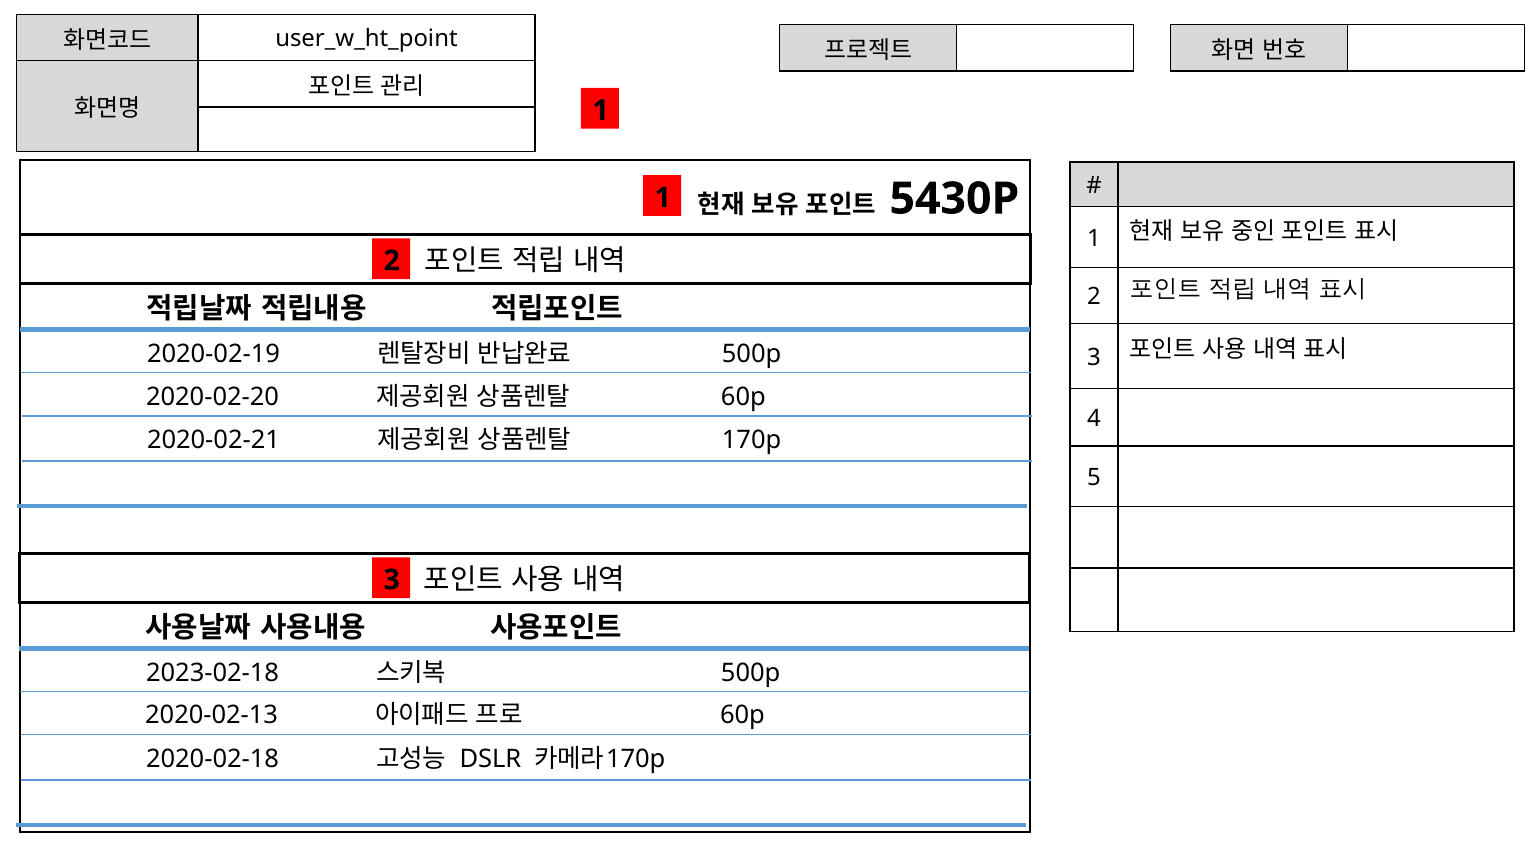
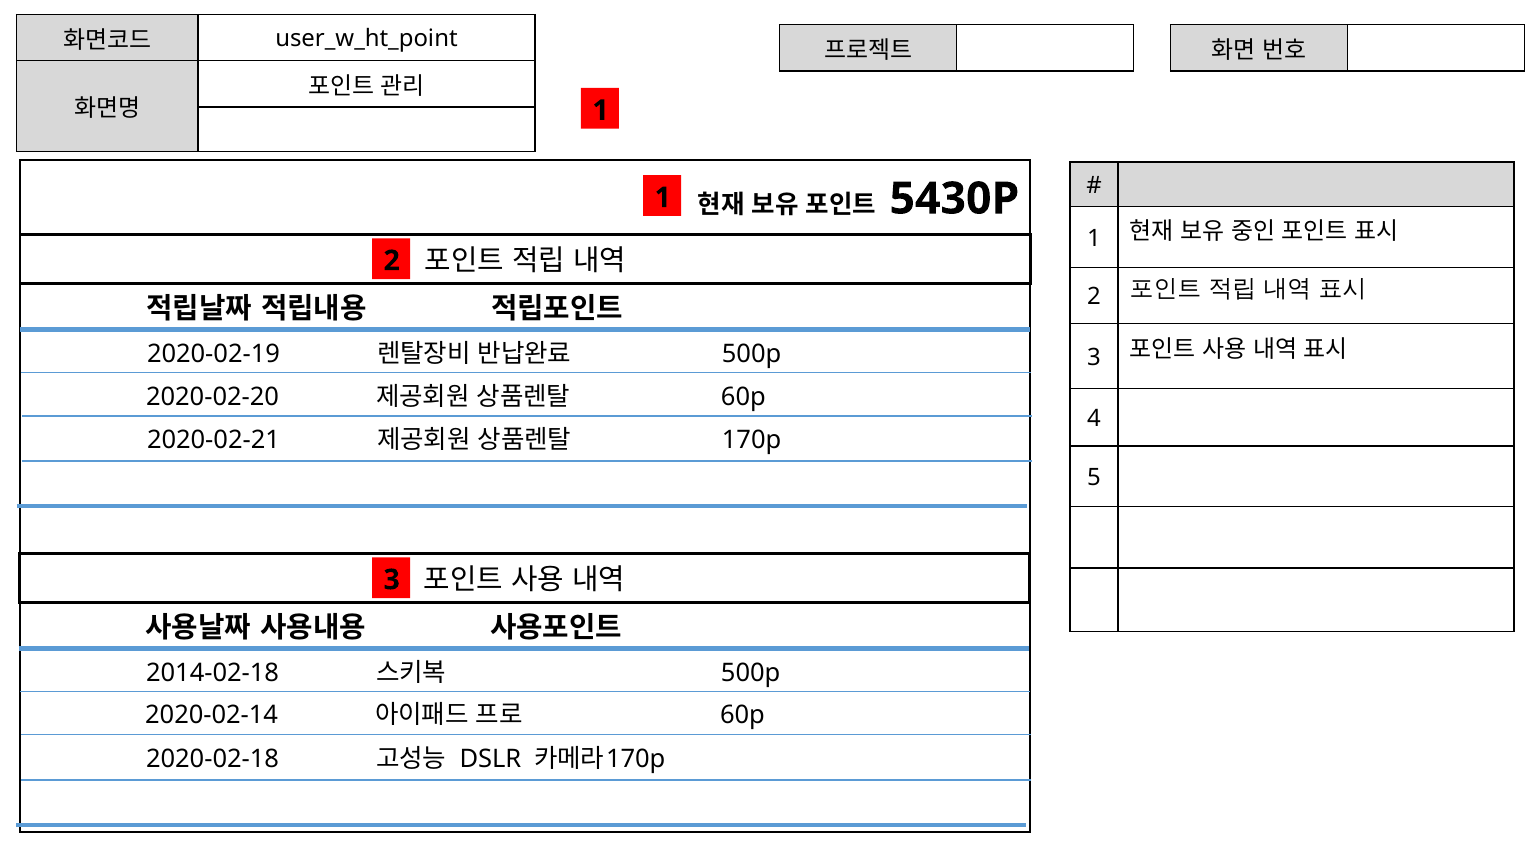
2023-02-18: 2023-02-18 -> 2014-02-18 (213, 674)
2020-02-13: 2020-02-13 -> 2020-02-14 (212, 716)
